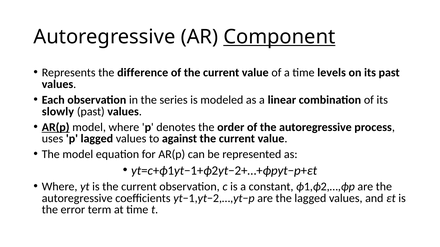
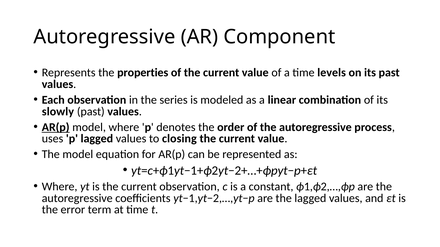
Component underline: present -> none (279, 37)
difference: difference -> properties (143, 73)
against: against -> closing (179, 139)
